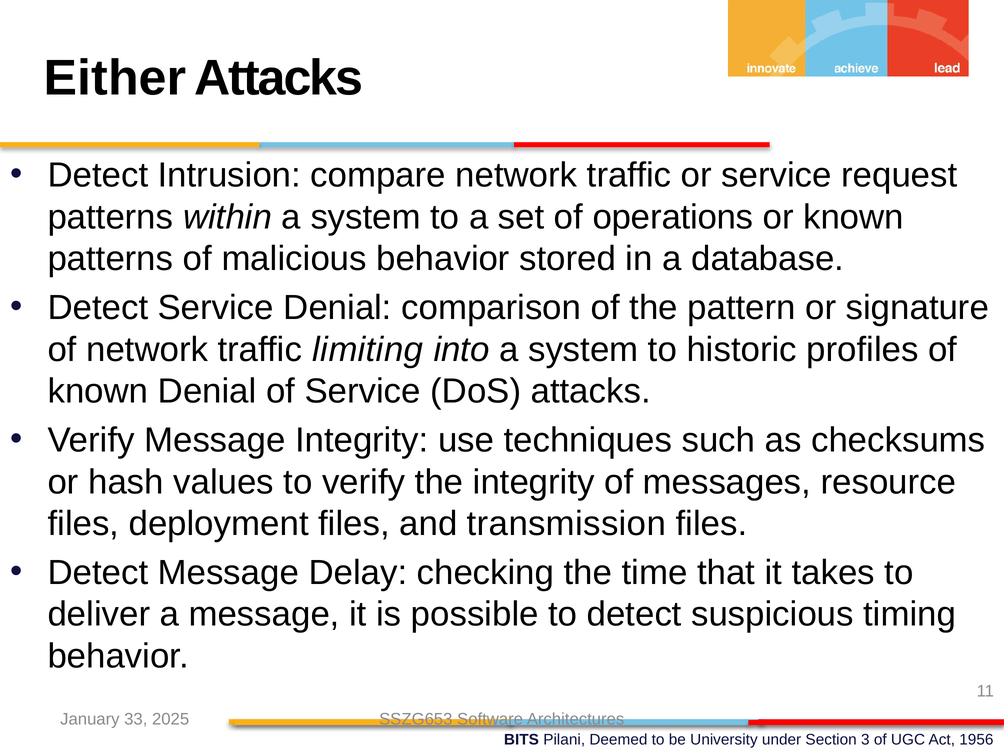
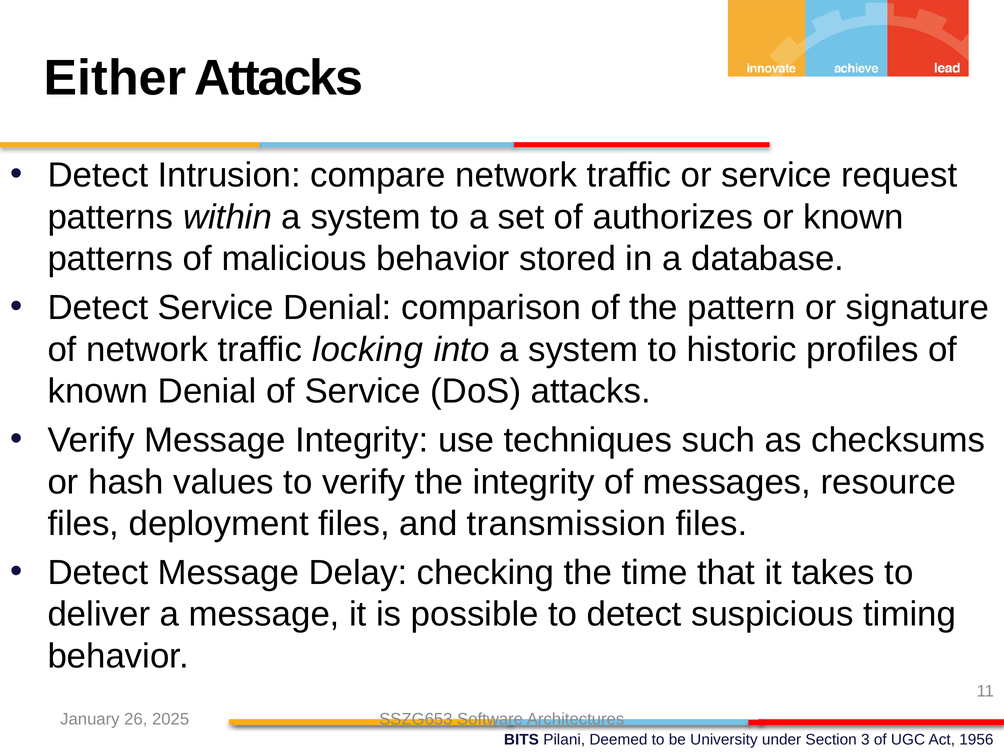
operations: operations -> authorizes (673, 217)
limiting: limiting -> locking (368, 350)
33: 33 -> 26 (136, 719)
